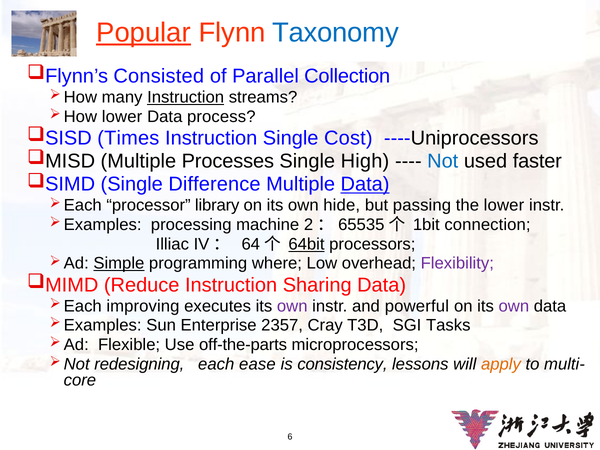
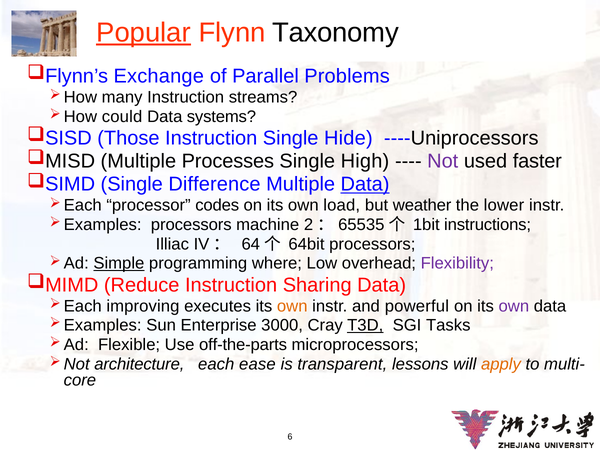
Taxonomy colour: blue -> black (336, 33)
Consisted: Consisted -> Exchange (159, 76)
Collection: Collection -> Problems (347, 76)
Instruction underline: present -> none (186, 97)
lower: lower -> could (122, 117)
process: process -> systems (221, 117)
Times: Times -> Those (128, 138)
Cost: Cost -> Hide (348, 138)
Not colour: blue -> purple (443, 161)
library: library -> codes (217, 205)
hide: hide -> load (342, 205)
passing: passing -> weather (422, 205)
processing: processing -> processors (191, 225)
connection: connection -> instructions (488, 225)
64bit underline: present -> none (306, 244)
own colour: purple -> orange (292, 306)
2357: 2357 -> 3000 (282, 325)
T3D underline: none -> present (365, 325)
redesigning: redesigning -> architecture (139, 364)
consistency: consistency -> transparent (342, 364)
